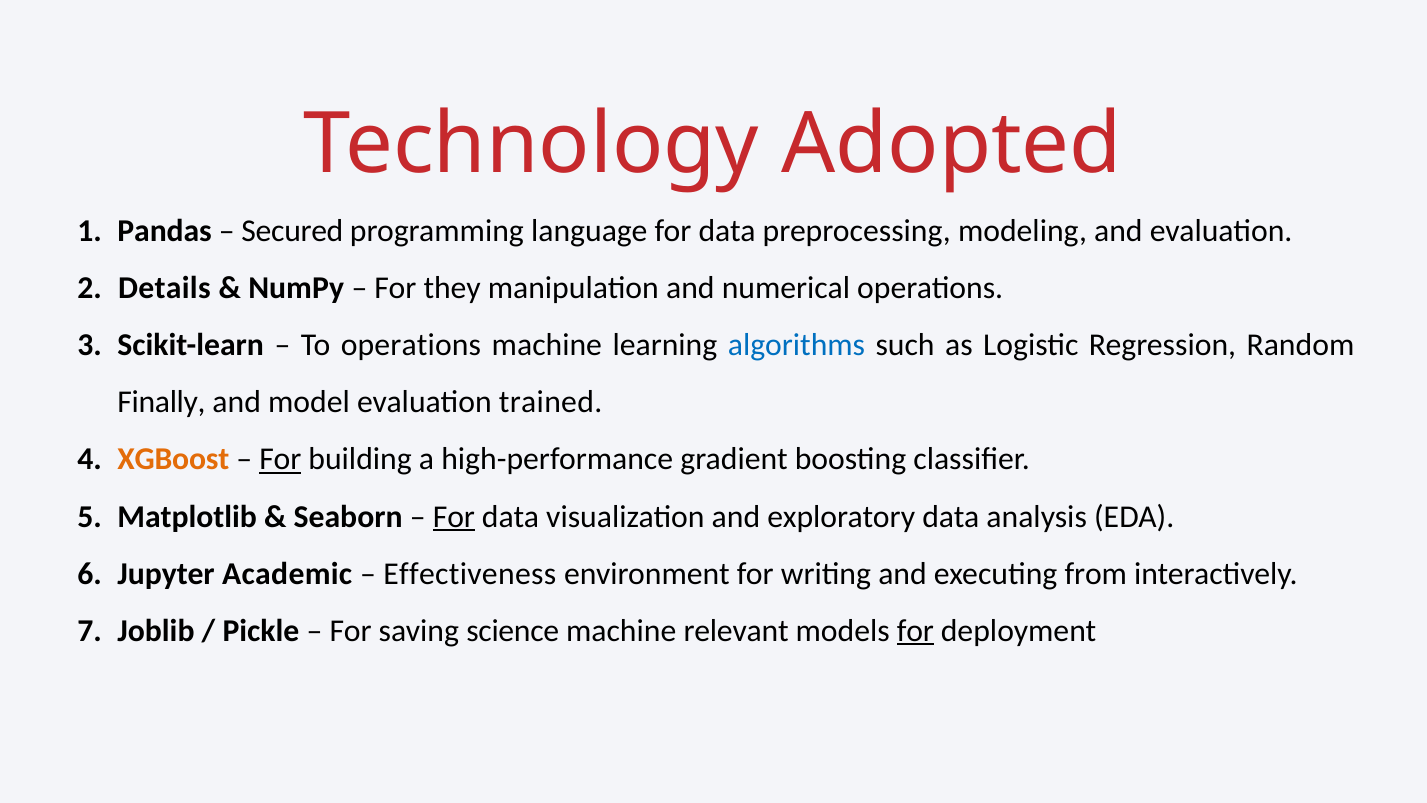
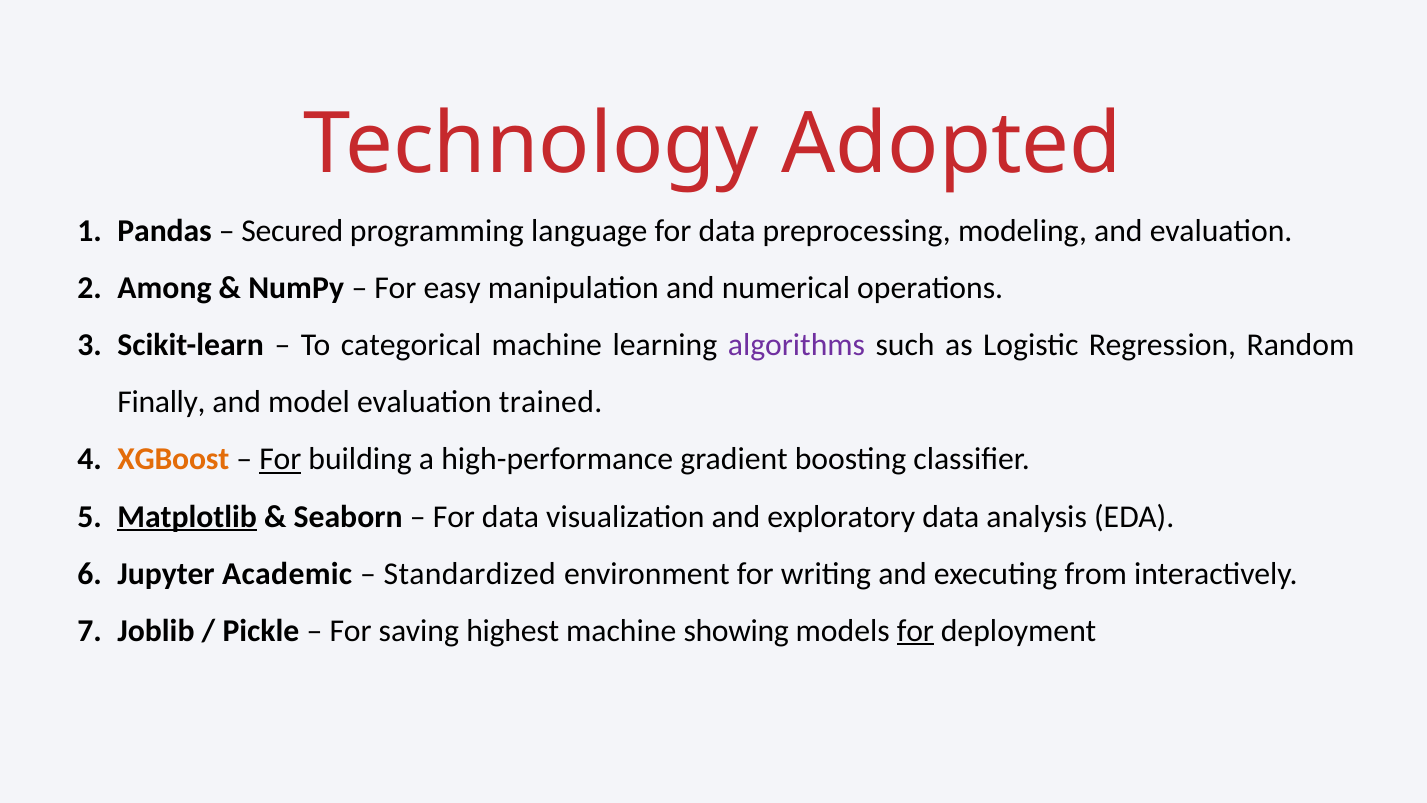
Details: Details -> Among (164, 288)
they: they -> easy (452, 288)
To operations: operations -> categorical (411, 345)
algorithms colour: blue -> purple (796, 345)
Matplotlib underline: none -> present (187, 516)
For underline: present -> none (454, 516)
Effectiveness: Effectiveness -> Standardized (470, 573)
science: science -> highest (513, 631)
relevant: relevant -> showing (736, 631)
